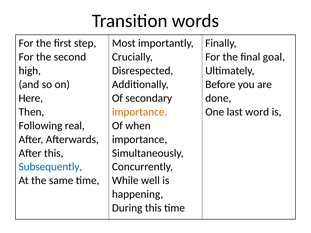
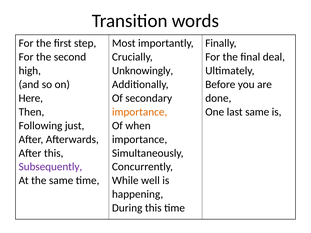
goal: goal -> deal (274, 57)
Disrespected: Disrespected -> Unknowingly (143, 71)
last word: word -> same (257, 112)
real: real -> just (75, 126)
Subsequently colour: blue -> purple (50, 167)
